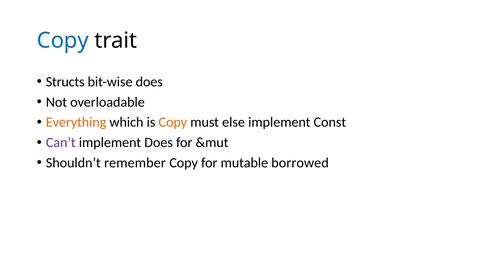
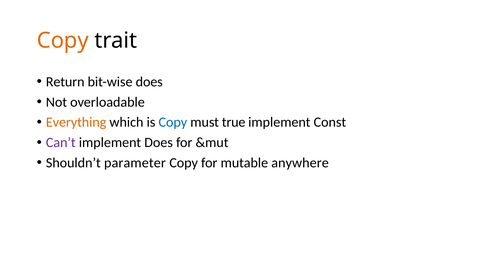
Copy colour: blue -> orange (63, 41)
Structs: Structs -> Return (65, 82)
Copy colour: orange -> blue (173, 122)
else: else -> true (234, 122)
remember: remember -> parameter (135, 163)
borrowed: borrowed -> anywhere (300, 163)
